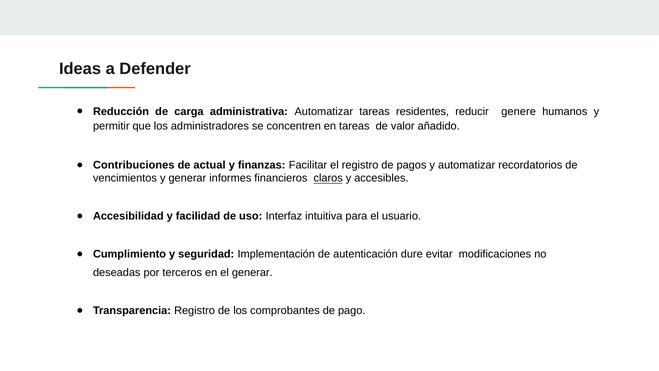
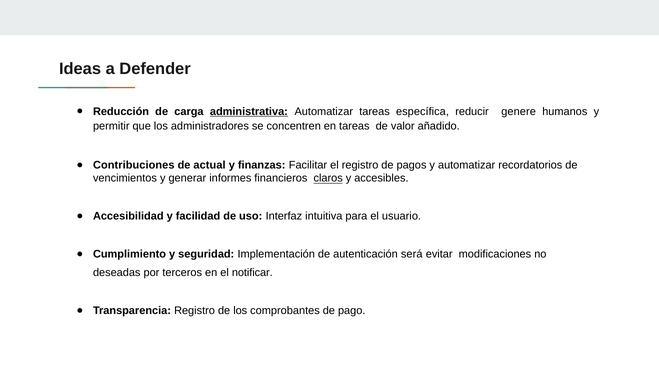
administrativa underline: none -> present (249, 111)
residentes: residentes -> específica (422, 111)
dure: dure -> será (412, 254)
el generar: generar -> notificar (252, 273)
